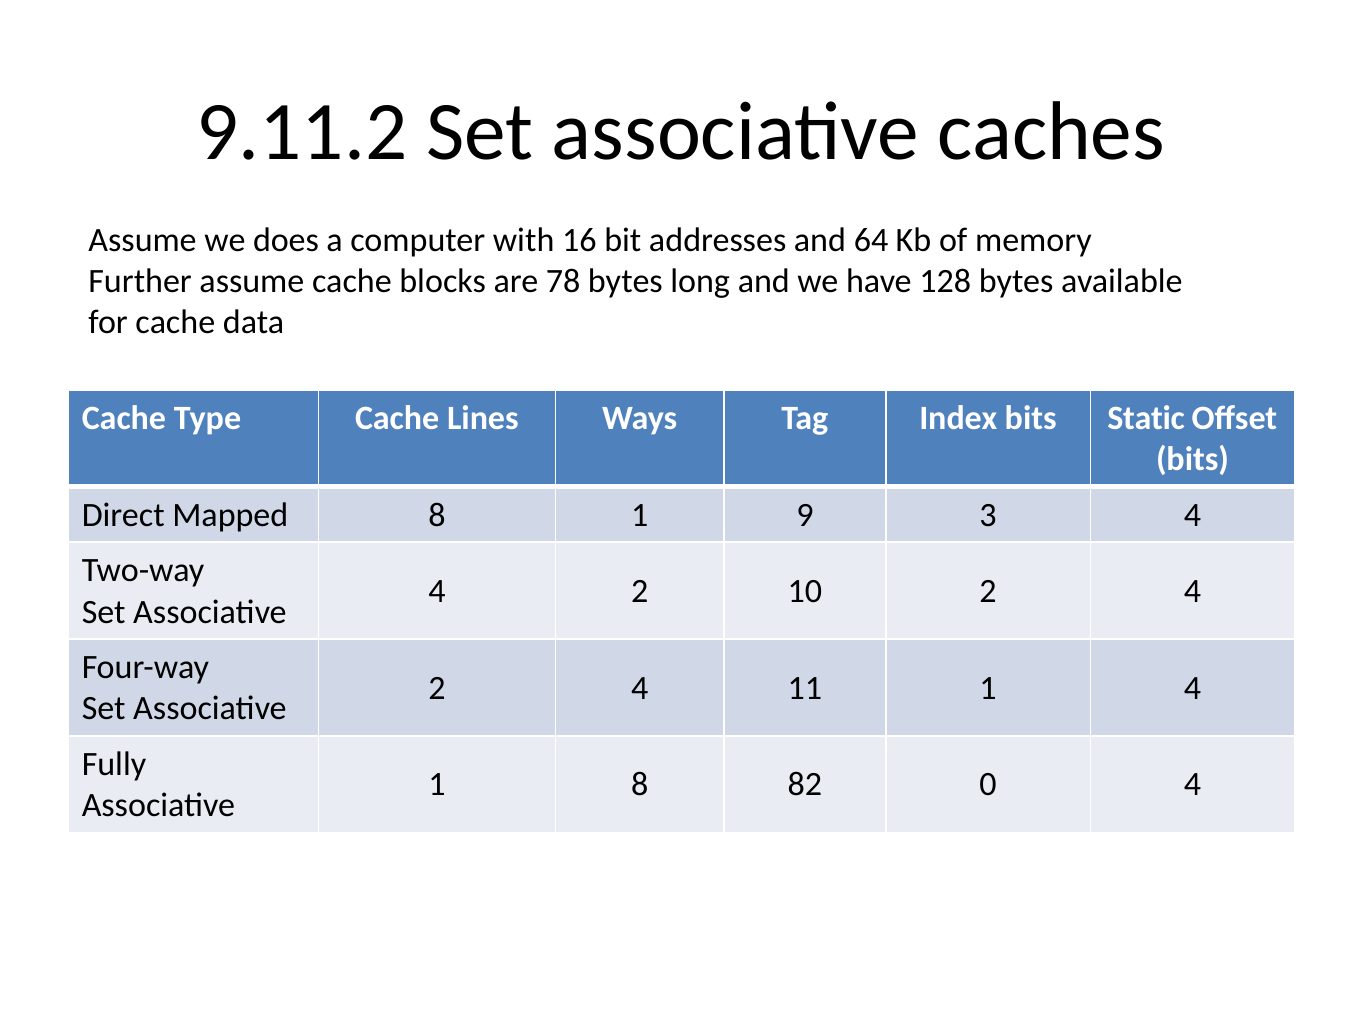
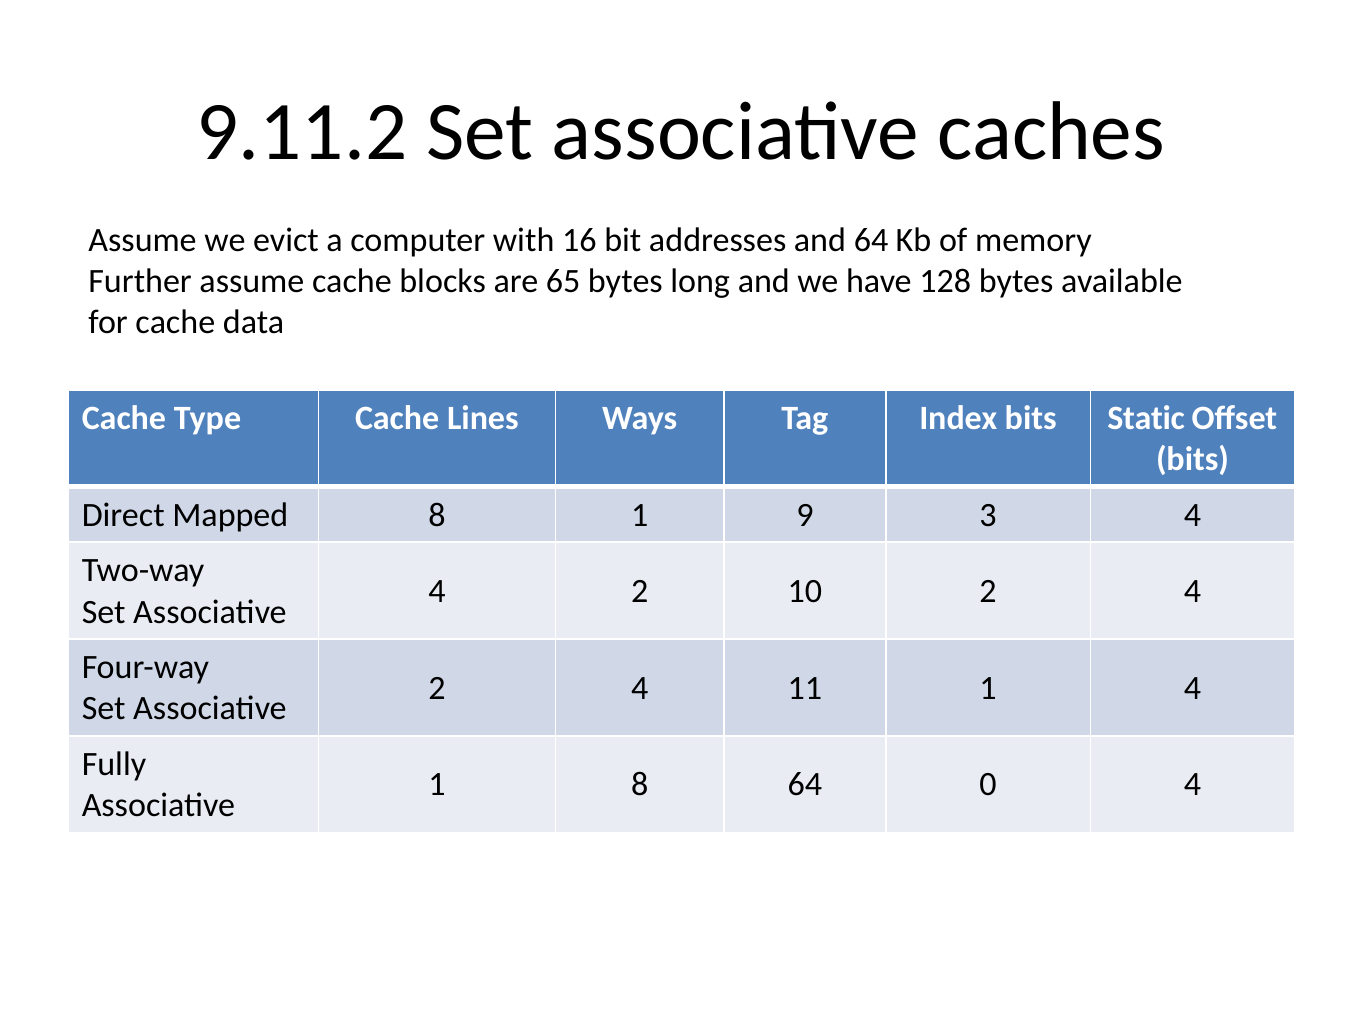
does: does -> evict (286, 241)
78: 78 -> 65 (563, 282)
8 82: 82 -> 64 (805, 785)
